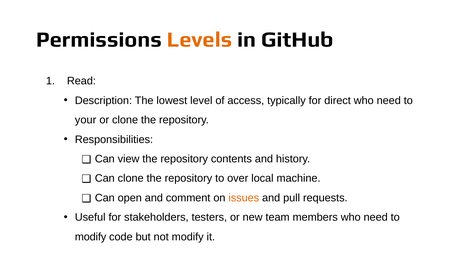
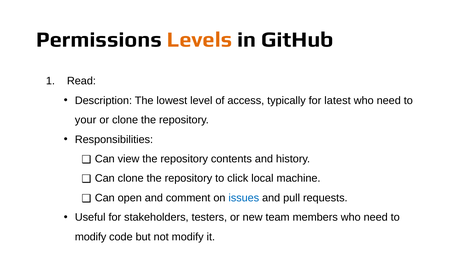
direct: direct -> latest (338, 101)
over: over -> click (238, 179)
issues colour: orange -> blue (244, 198)
